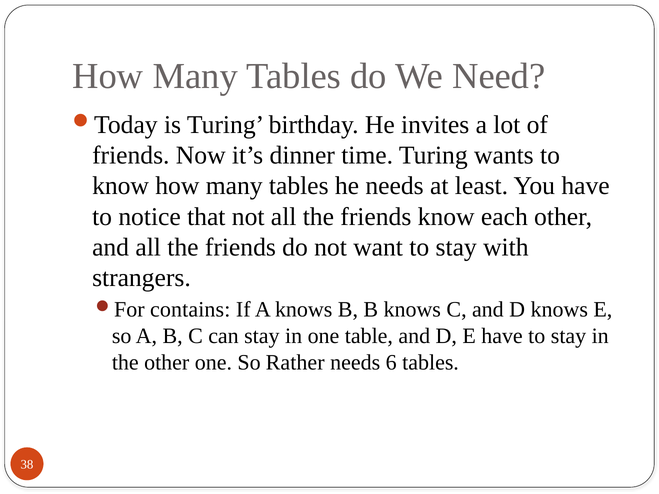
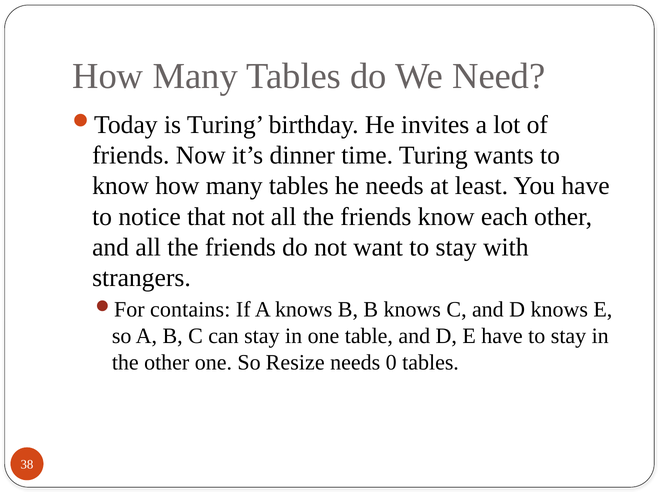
Rather: Rather -> Resize (295, 363)
6: 6 -> 0 (391, 363)
